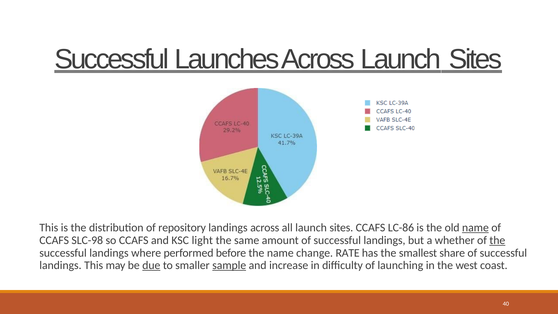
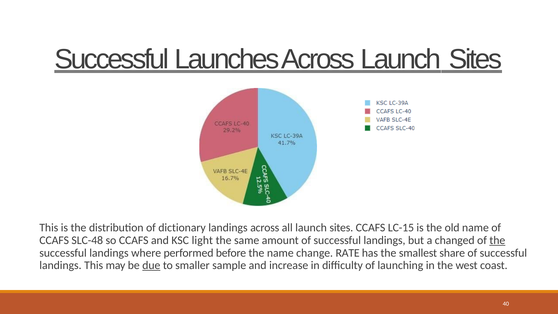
repository: repository -> dictionary (182, 228)
LC-86: LC-86 -> LC-15 (401, 228)
name underline: present -> none (475, 228)
SLC-98: SLC-98 -> SLC-48 (87, 240)
whether: whether -> changed (455, 240)
sample underline: present -> none (229, 265)
